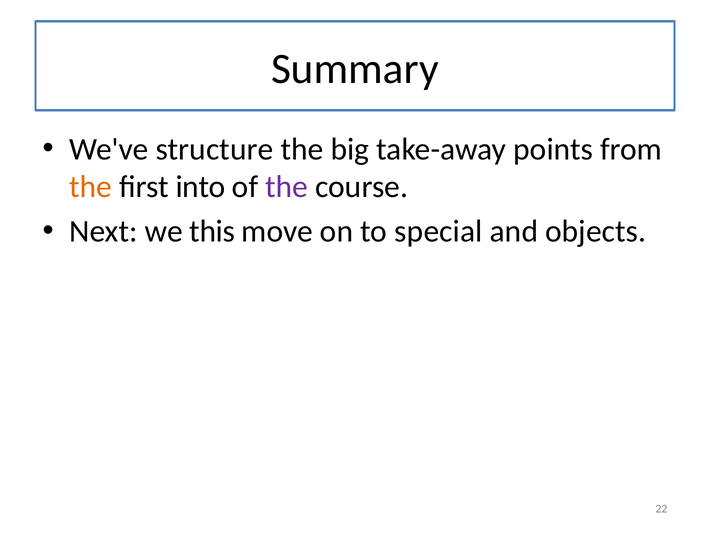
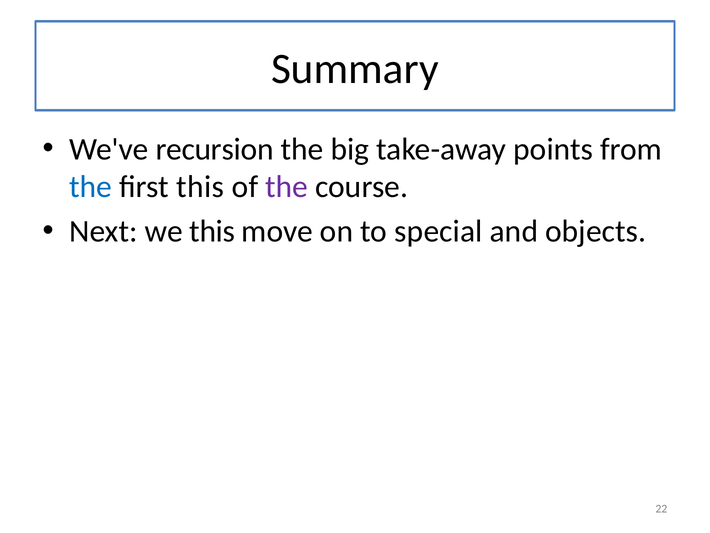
structure: structure -> recursion (215, 149)
the colour: orange -> blue (91, 187)
first into: into -> this (200, 187)
